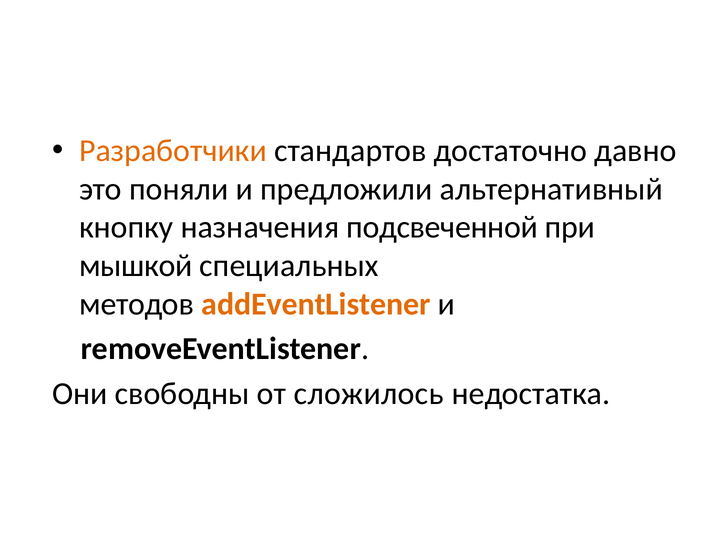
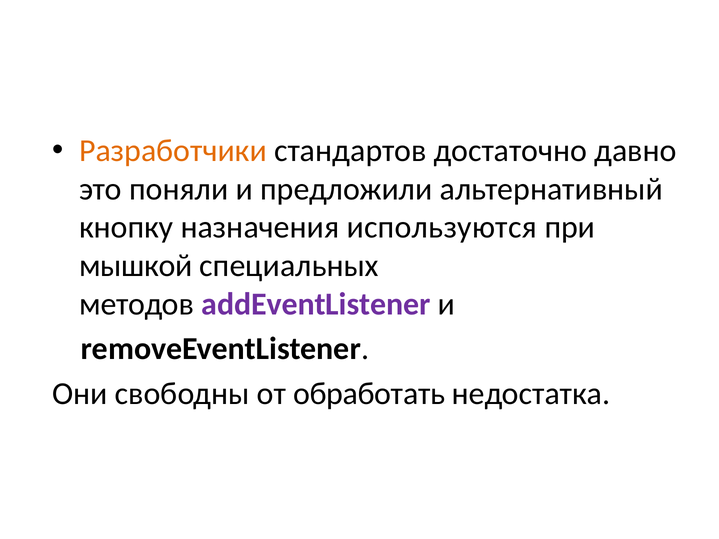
подсвеченной: подсвеченной -> используются (442, 228)
addEventListener colour: orange -> purple (316, 304)
сложилось: сложилось -> обработать (369, 394)
